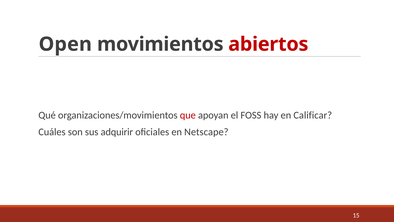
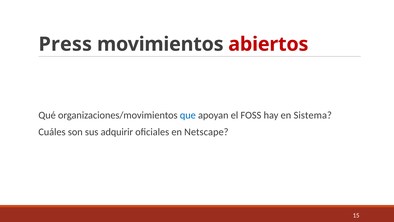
Open: Open -> Press (65, 44)
que colour: red -> blue (188, 115)
Calificar: Calificar -> Sistema (313, 115)
